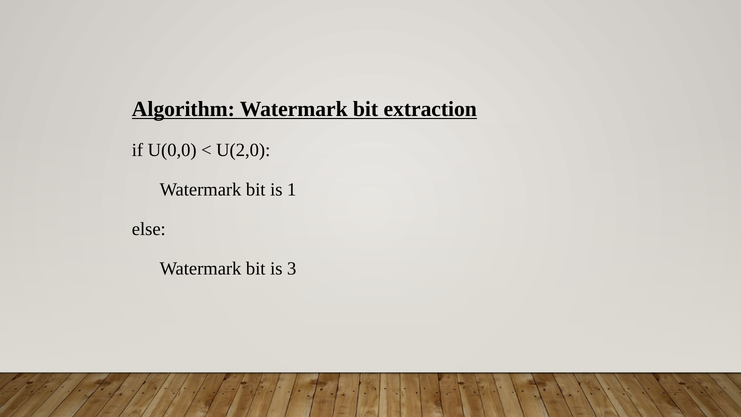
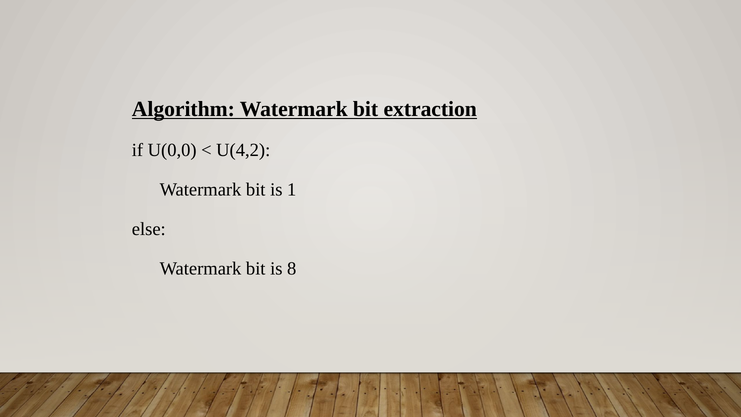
U(2,0: U(2,0 -> U(4,2 (243, 150)
3: 3 -> 8 (292, 269)
